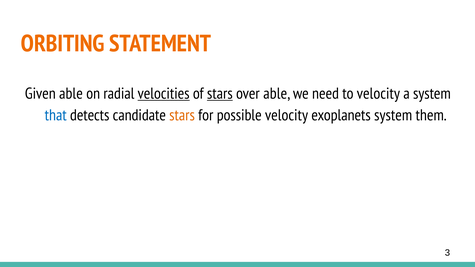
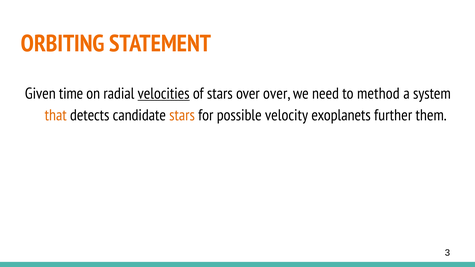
Given able: able -> time (71, 94)
stars underline: present -> none (220, 94)
over able: able -> over (277, 94)
to velocity: velocity -> method (378, 94)
that colour: blue -> orange (56, 115)
exoplanets system: system -> further (393, 115)
